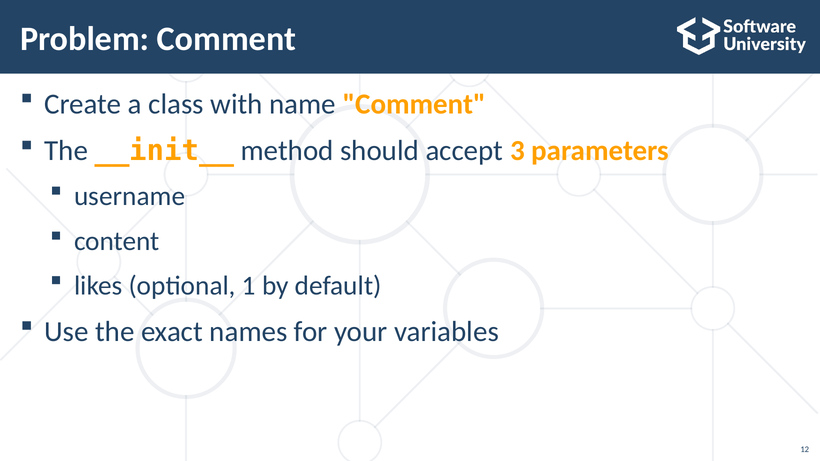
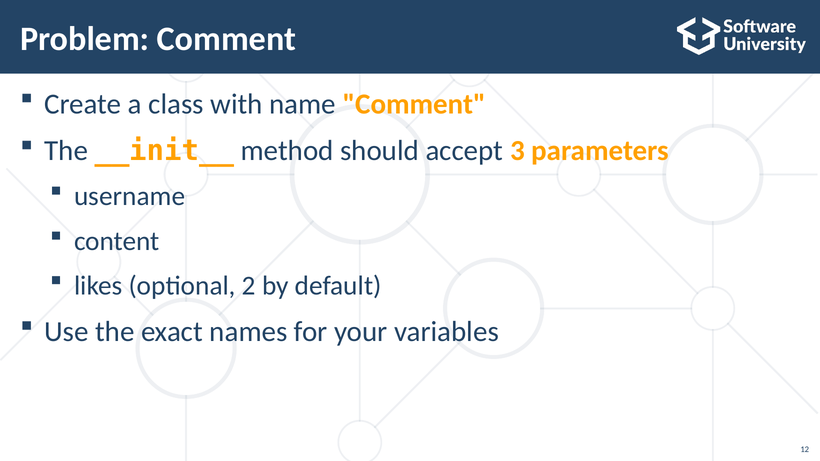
1: 1 -> 2 (249, 286)
